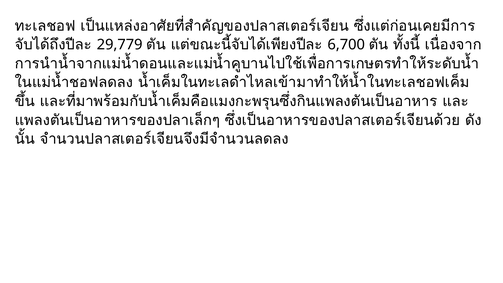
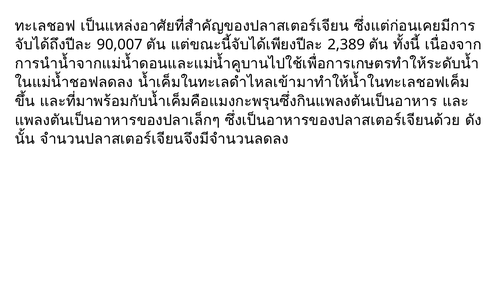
29,779: 29,779 -> 90,007 (120, 45)
6,700: 6,700 -> 2,389 (346, 45)
